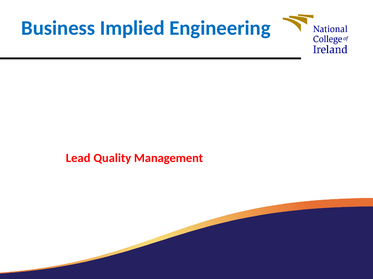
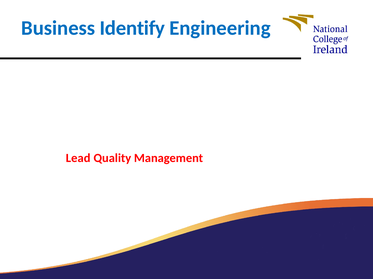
Implied: Implied -> Identify (132, 28)
